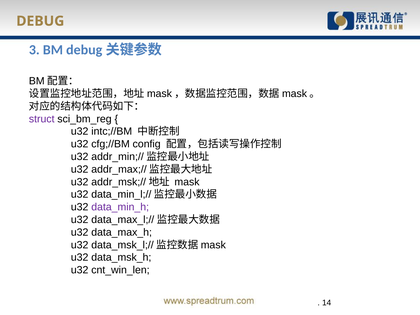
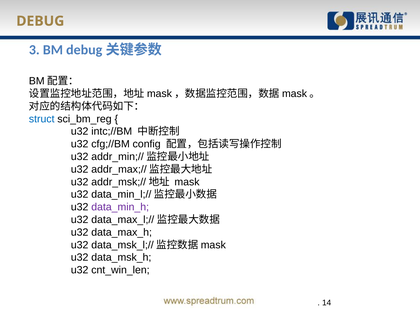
struct colour: purple -> blue (42, 119)
